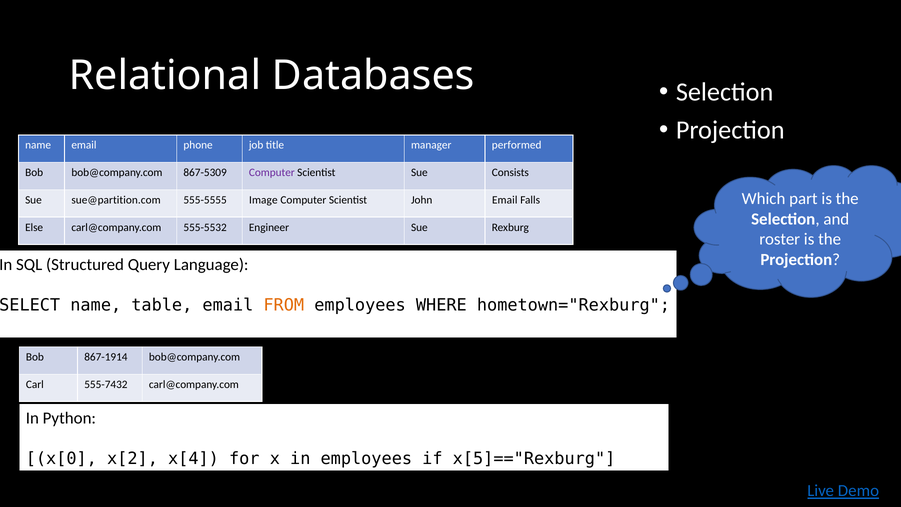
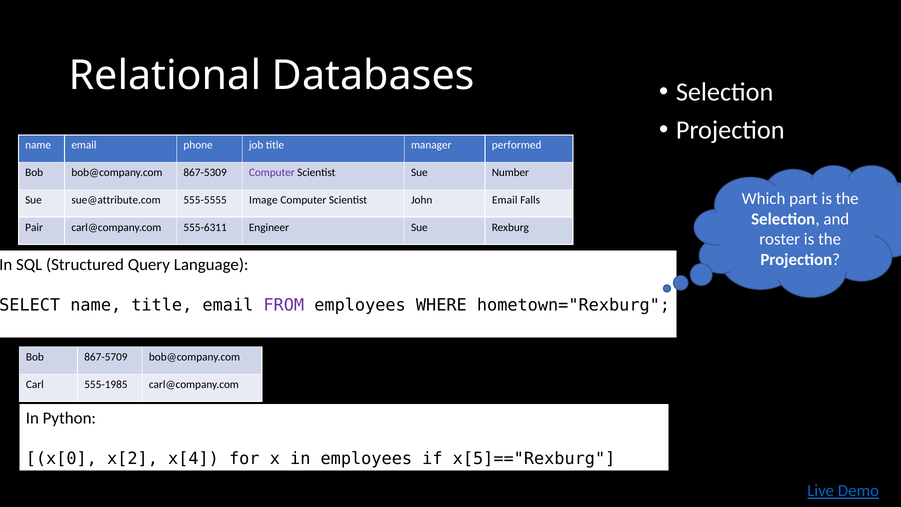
Consists: Consists -> Number (510, 173)
sue@partition.com: sue@partition.com -> sue@attribute.com (116, 200)
Else: Else -> Pair (34, 227)
555-5532: 555-5532 -> 555-6311 (205, 227)
name table: table -> title (162, 305)
FROM colour: orange -> purple (284, 305)
867-1914: 867-1914 -> 867-5709 (106, 357)
555-7432: 555-7432 -> 555-1985 (106, 384)
